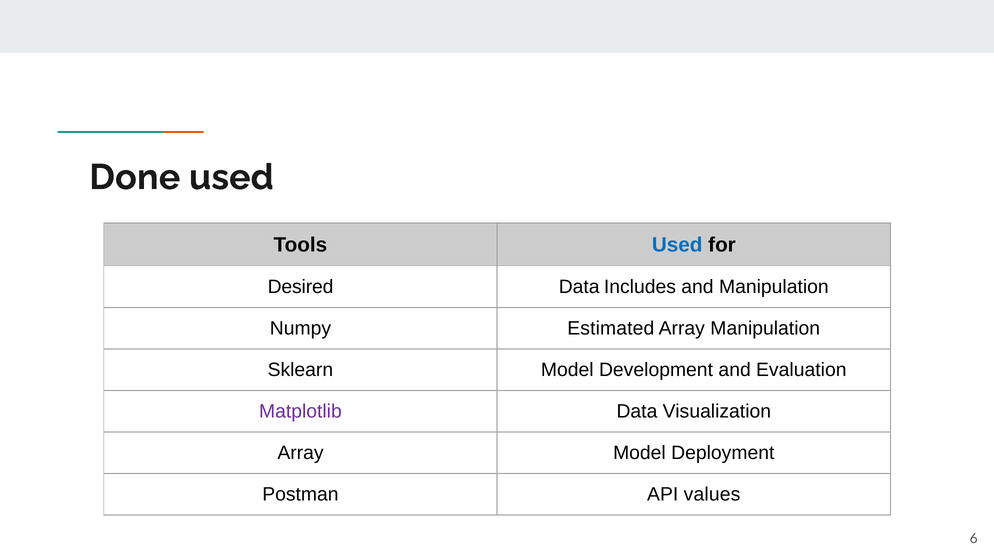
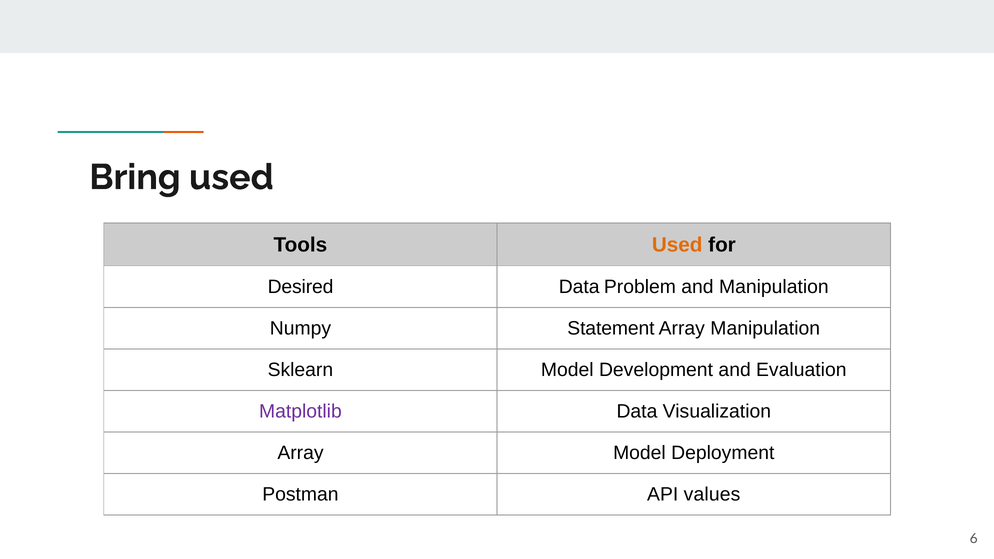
Done: Done -> Bring (135, 177)
Used colour: blue -> orange (677, 245)
Includes: Includes -> Problem (640, 287)
Estimated: Estimated -> Statement (611, 328)
